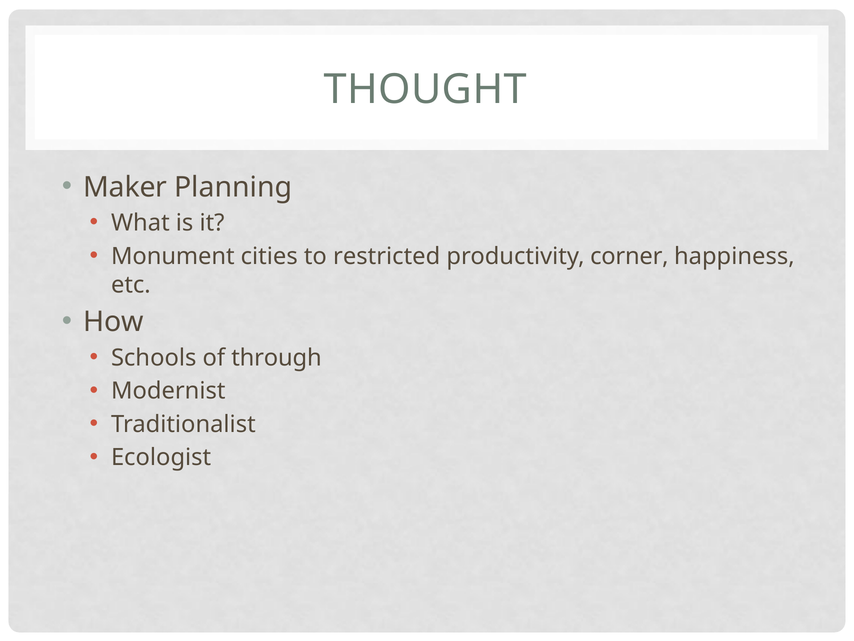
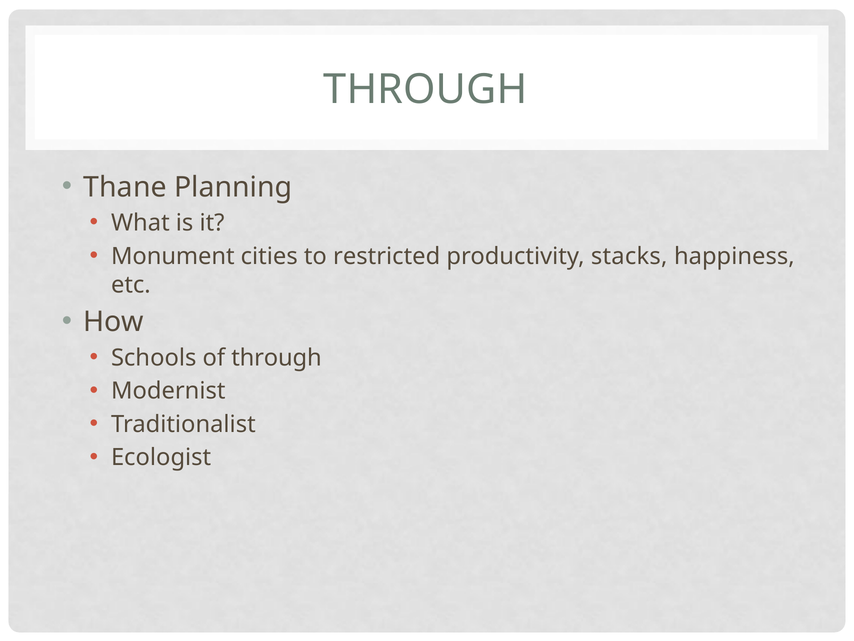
THOUGHT: THOUGHT -> THROUGH (425, 90)
Maker: Maker -> Thane (125, 187)
corner: corner -> stacks (629, 256)
